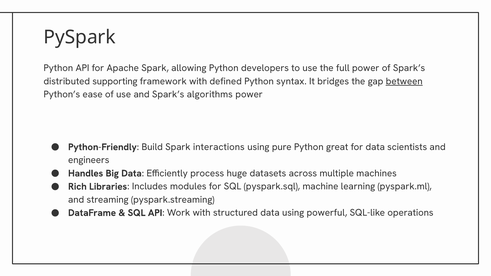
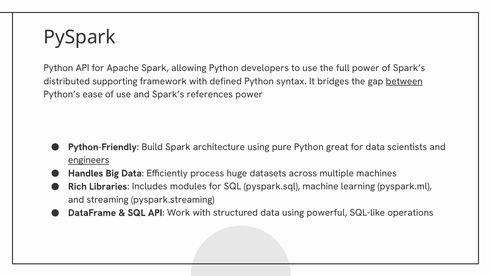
algorithms: algorithms -> references (210, 94)
interactions: interactions -> architecture (219, 147)
engineers underline: none -> present (89, 160)
